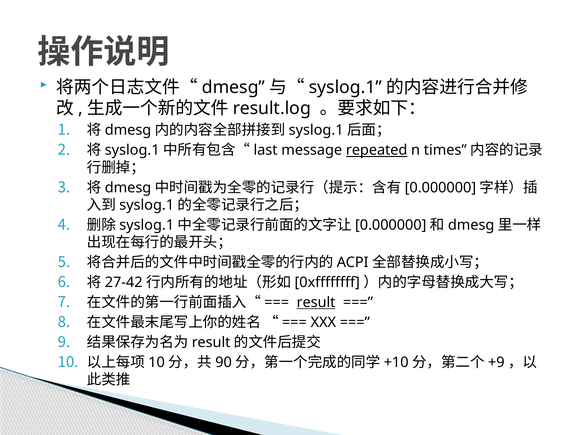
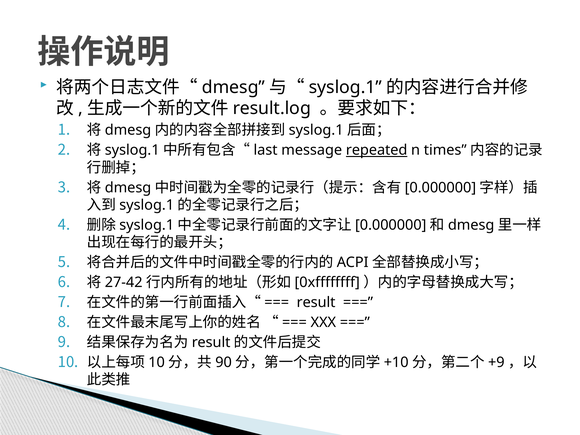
result underline: present -> none (316, 302)
